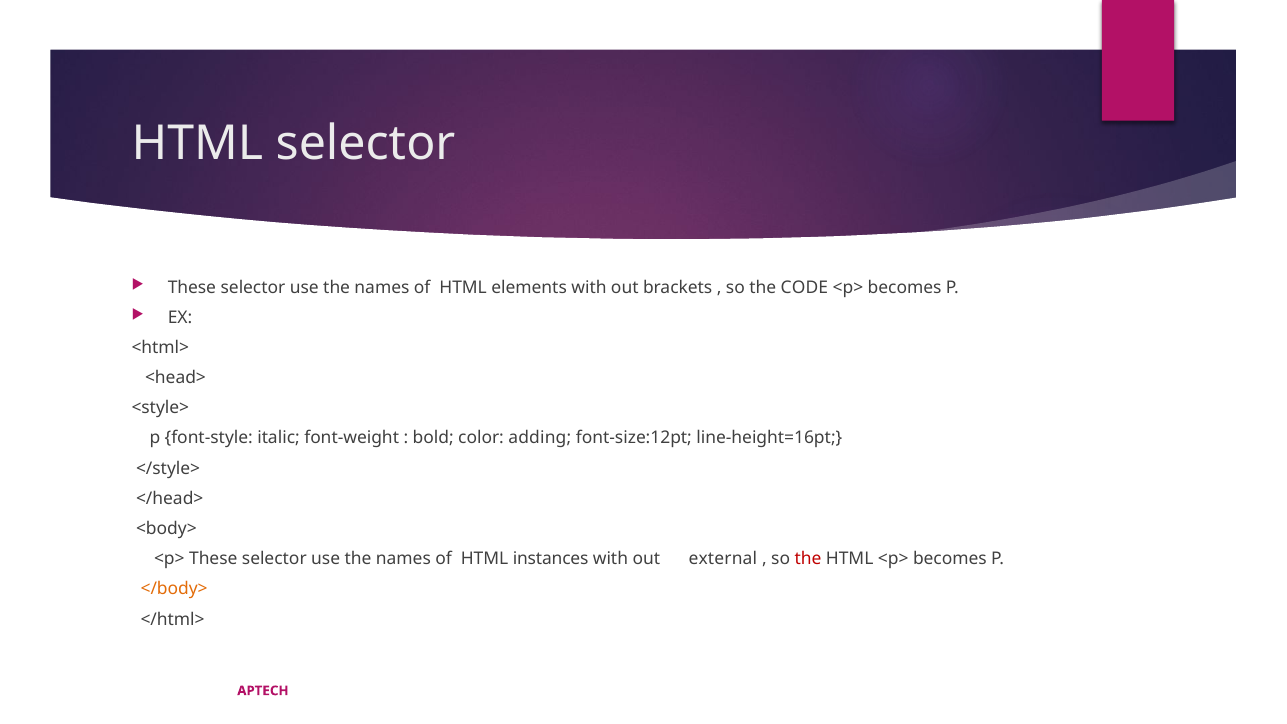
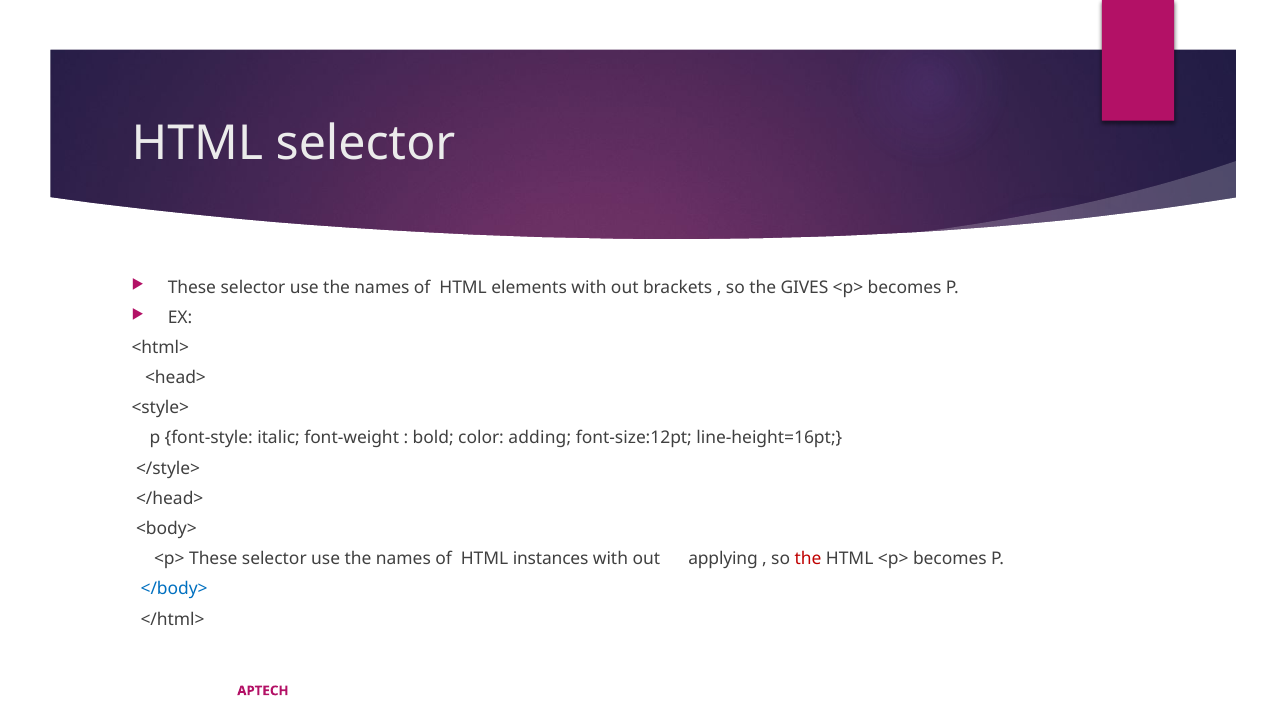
CODE: CODE -> GIVES (805, 287)
external: external -> applying (723, 559)
</body> colour: orange -> blue (174, 589)
